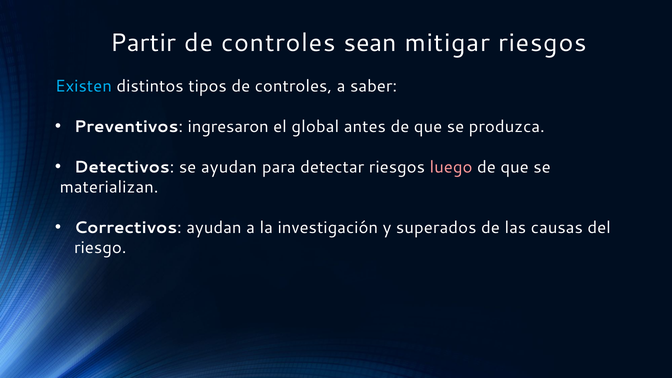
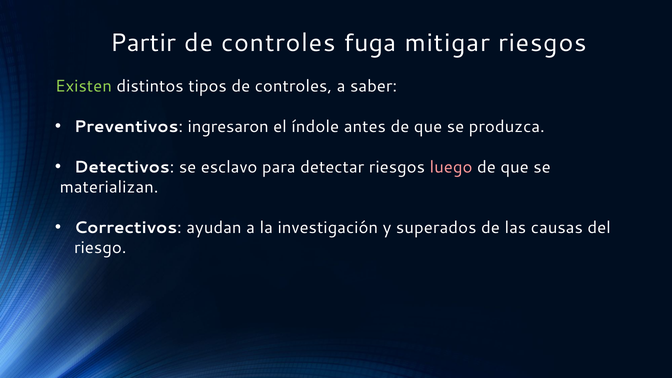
sean: sean -> fuga (370, 43)
Existen colour: light blue -> light green (84, 86)
global: global -> índole (315, 127)
se ayudan: ayudan -> esclavo (229, 167)
